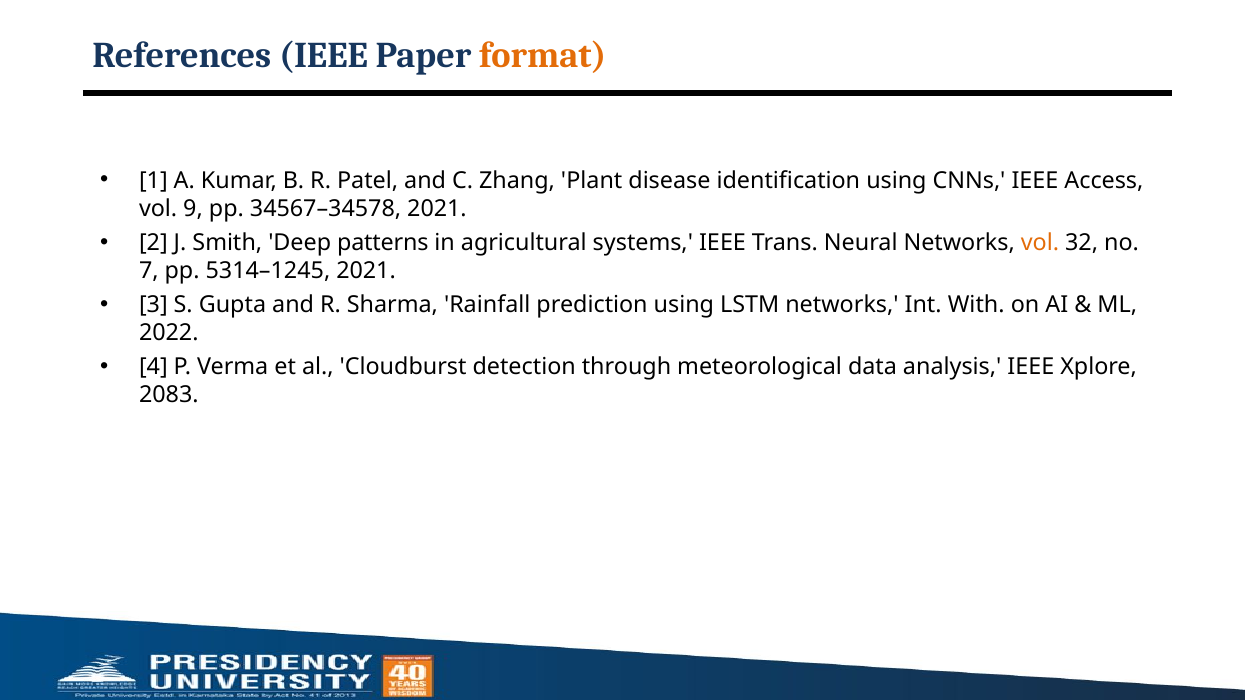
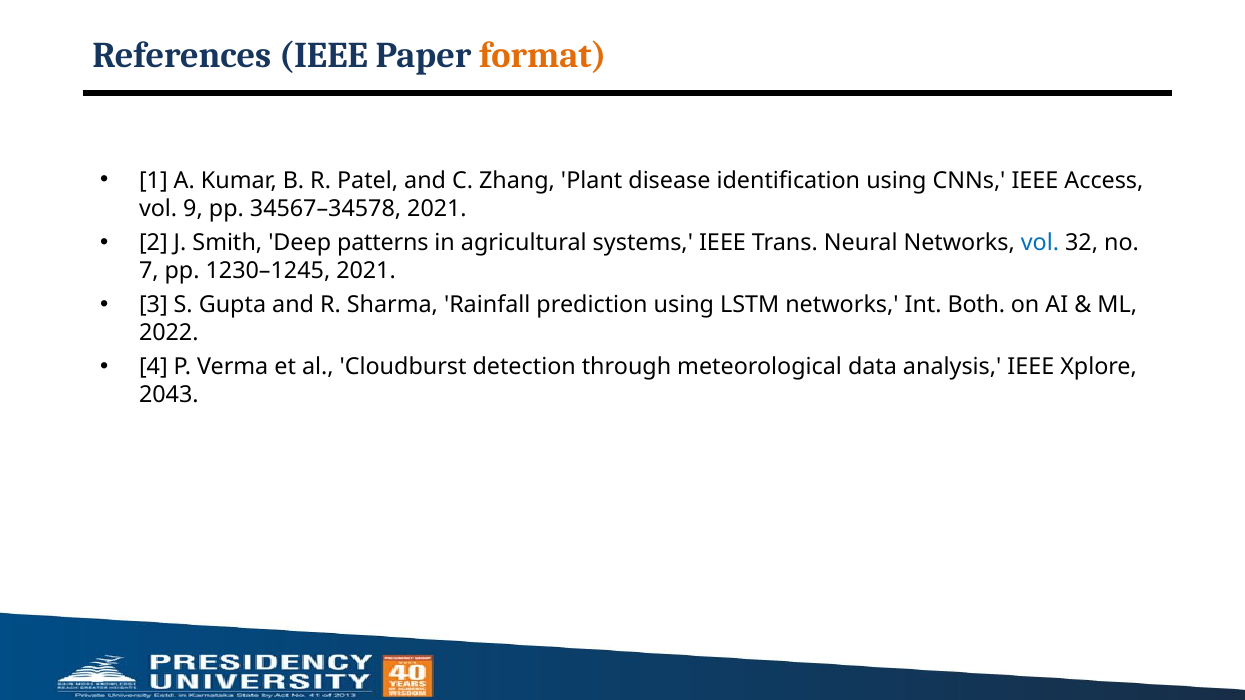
vol colour: orange -> blue (1040, 243)
5314–1245: 5314–1245 -> 1230–1245 (268, 271)
With: With -> Both (976, 305)
2083: 2083 -> 2043 (169, 395)
